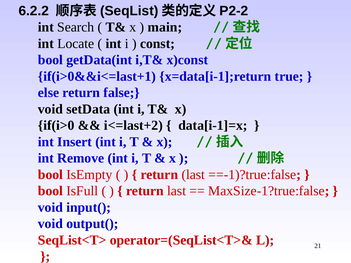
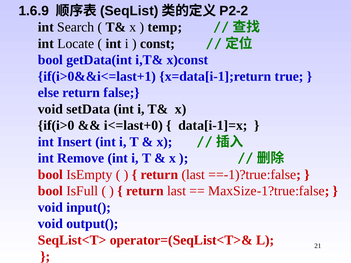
6.2.2: 6.2.2 -> 1.6.9 (34, 11)
main: main -> temp (165, 27)
i<=last+2: i<=last+2 -> i<=last+0 (133, 126)
